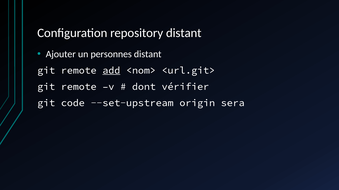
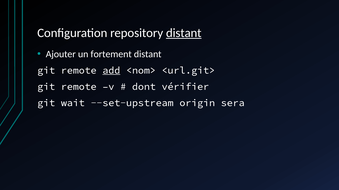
distant underline: none -> present (184, 33)
personnes: personnes -> fortement (111, 54)
code: code -> wait (73, 103)
